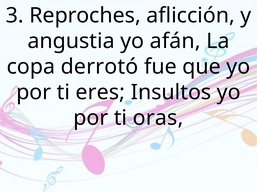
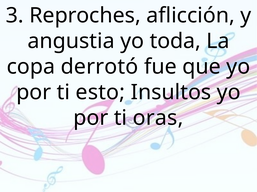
afán: afán -> toda (175, 41)
eres: eres -> esto (100, 93)
